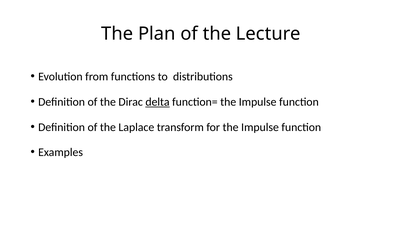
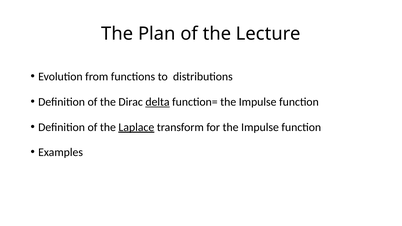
Laplace underline: none -> present (136, 127)
